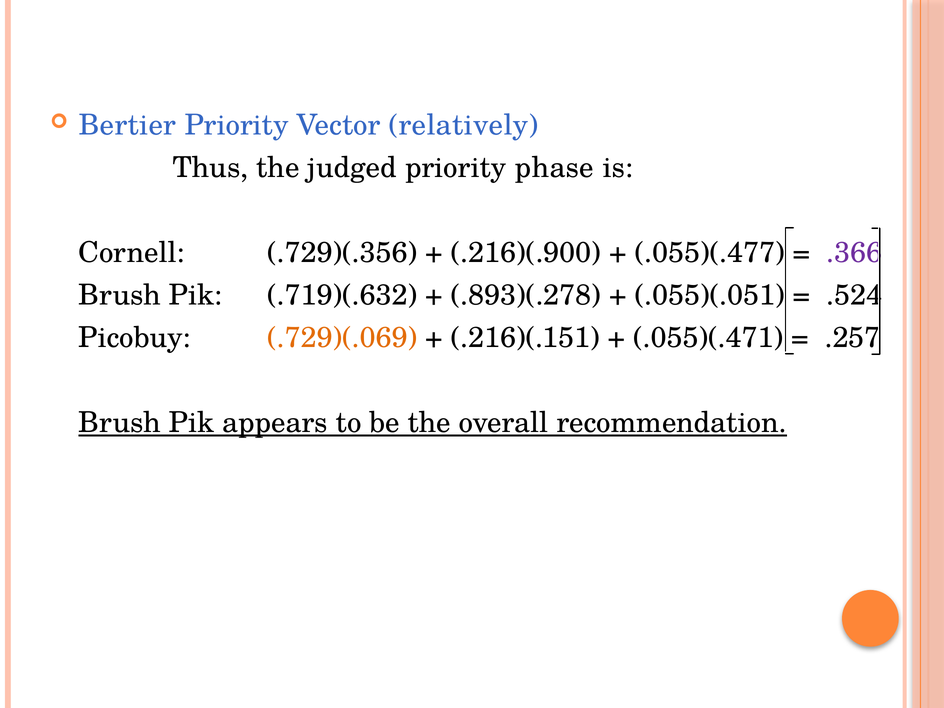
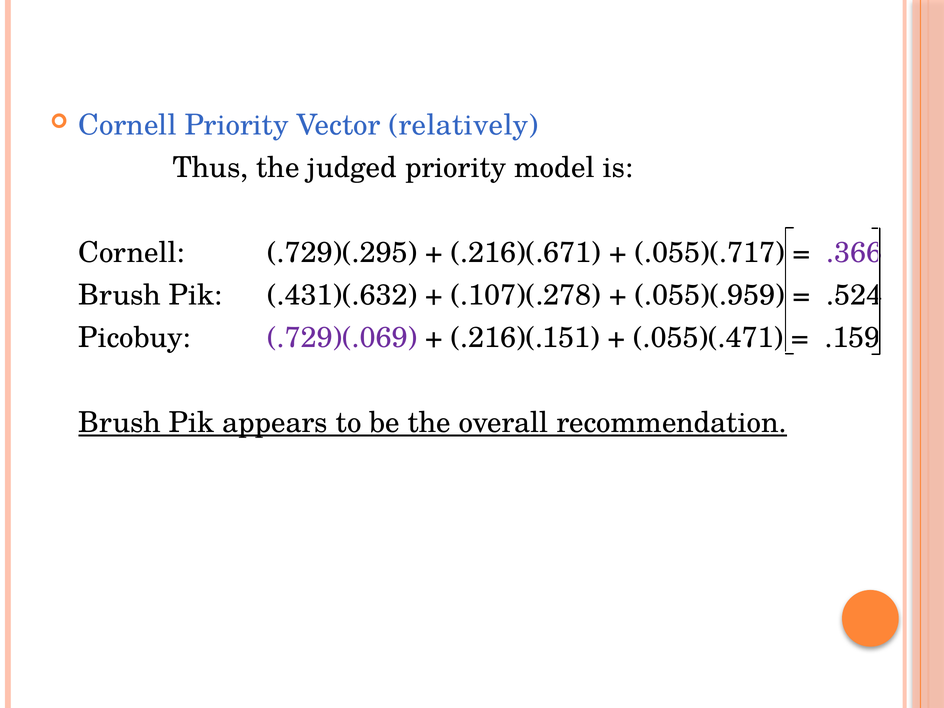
Bertier: Bertier -> Cornell (128, 125)
phase: phase -> model (554, 168)
.729)(.356: .729)(.356 -> .729)(.295 (342, 253)
.216)(.900: .216)(.900 -> .216)(.671 (526, 253)
.055)(.477: .055)(.477 -> .055)(.717 (710, 253)
.719)(.632: .719)(.632 -> .431)(.632 (342, 295)
.893)(.278: .893)(.278 -> .107)(.278 (526, 295)
.055)(.051: .055)(.051 -> .055)(.959 (710, 295)
.729)(.069 colour: orange -> purple (342, 338)
.257: .257 -> .159 (852, 338)
